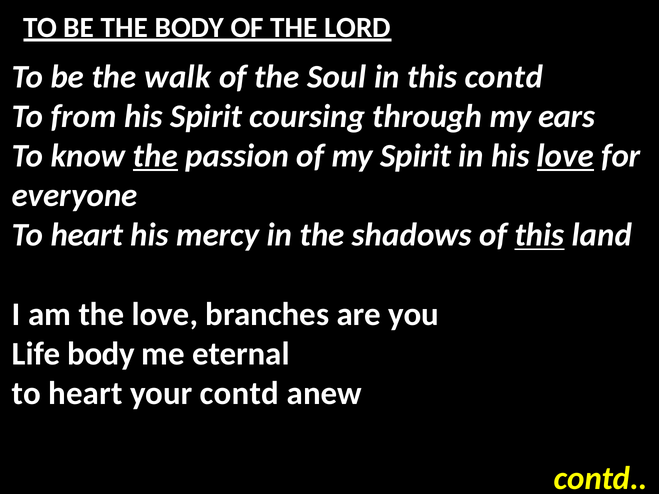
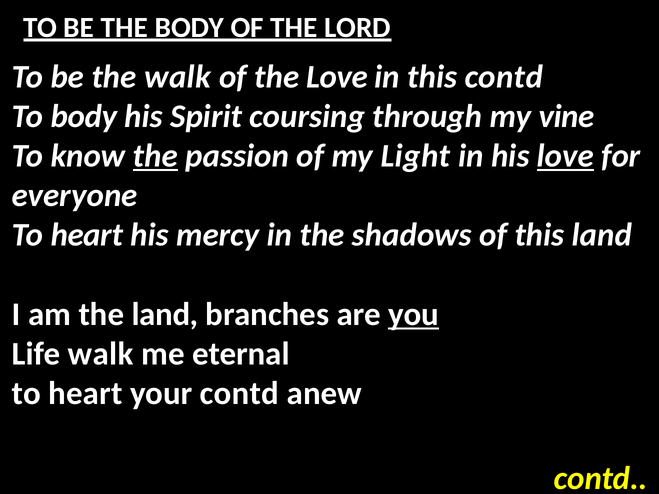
the Soul: Soul -> Love (337, 77)
To from: from -> body (84, 117)
ears: ears -> vine (567, 117)
my Spirit: Spirit -> Light (415, 156)
this underline: present -> none (539, 235)
the love: love -> land (165, 314)
you underline: none -> present (414, 314)
Life body: body -> walk (101, 354)
